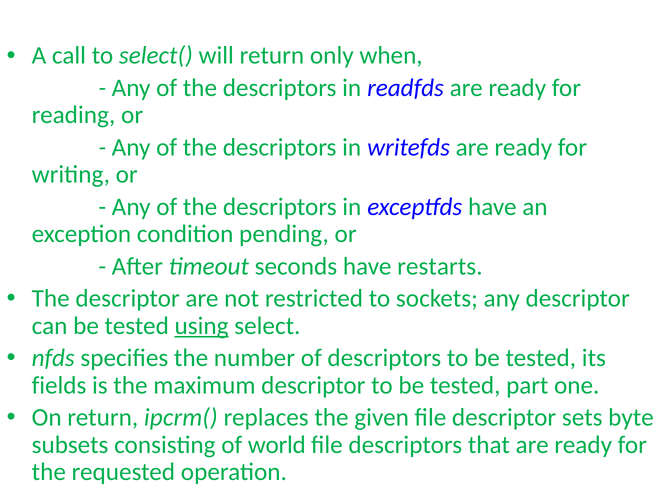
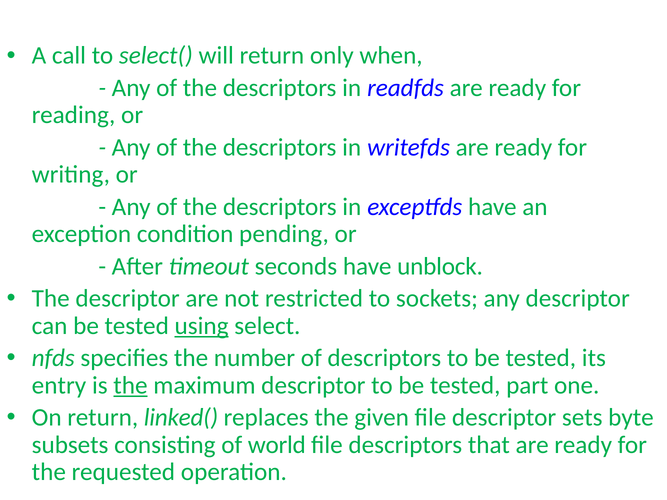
restarts: restarts -> unblock (440, 266)
fields: fields -> entry (59, 385)
the underline: none -> present (130, 385)
ipcrm(: ipcrm( -> linked( (181, 418)
